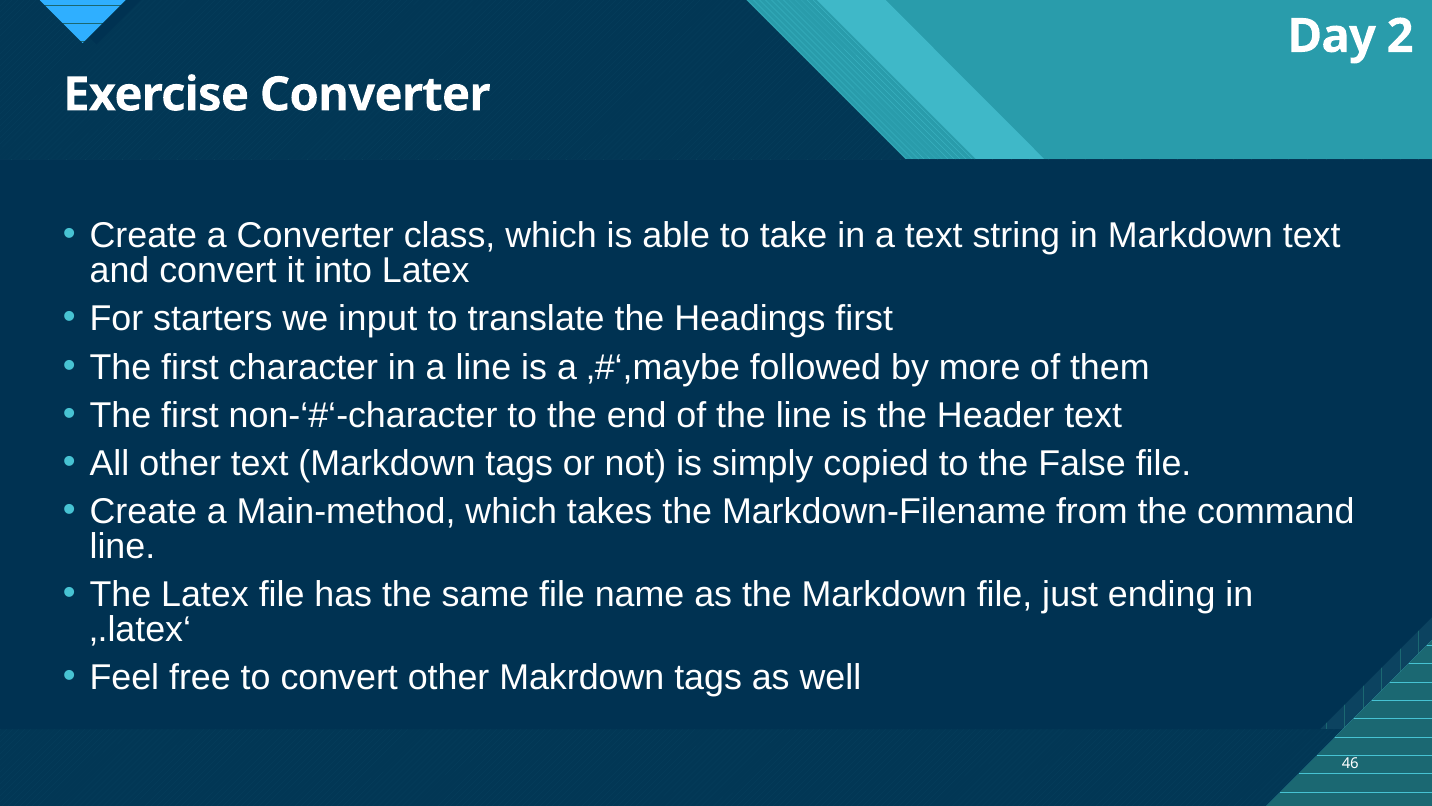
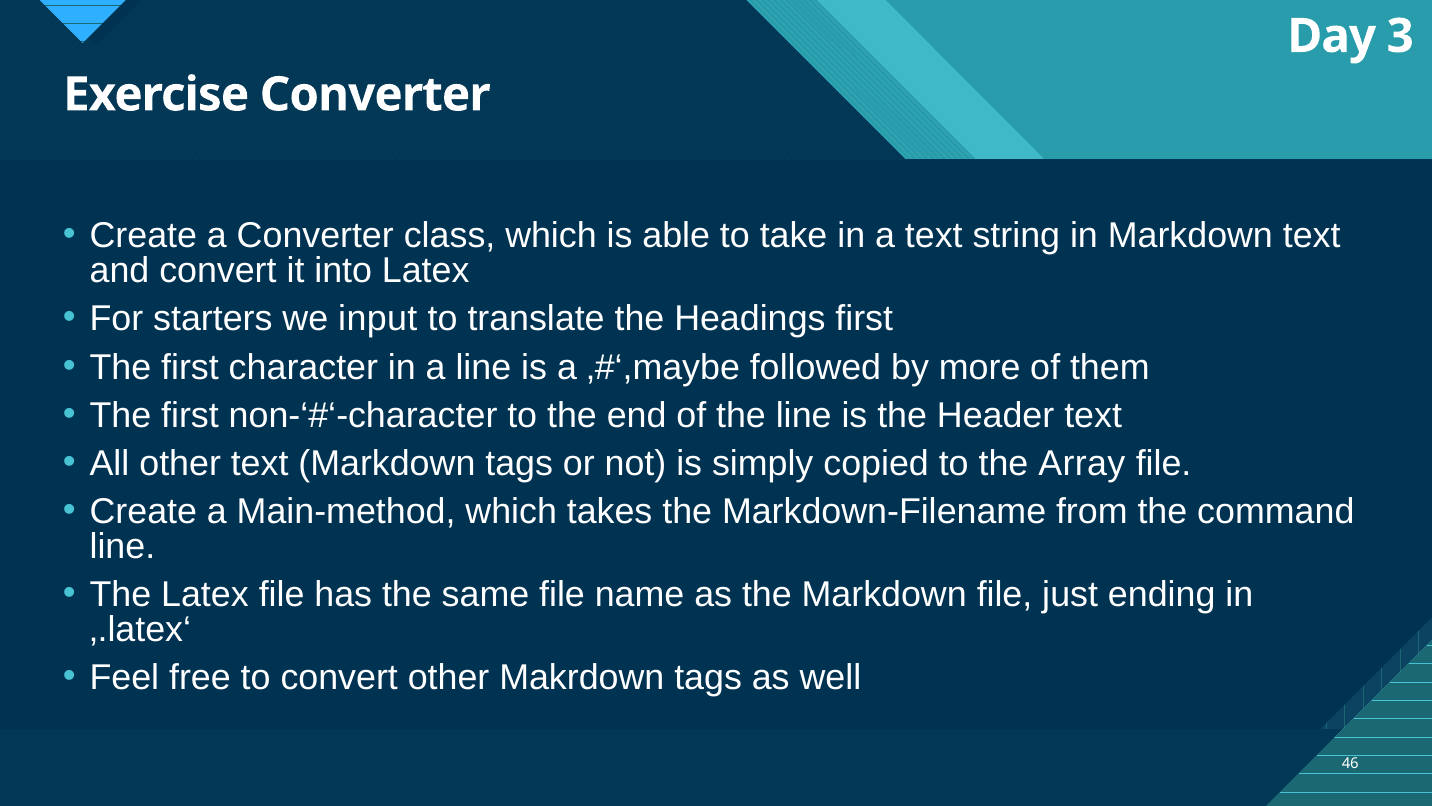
2: 2 -> 3 (1400, 36)
False: False -> Array (1082, 463)
